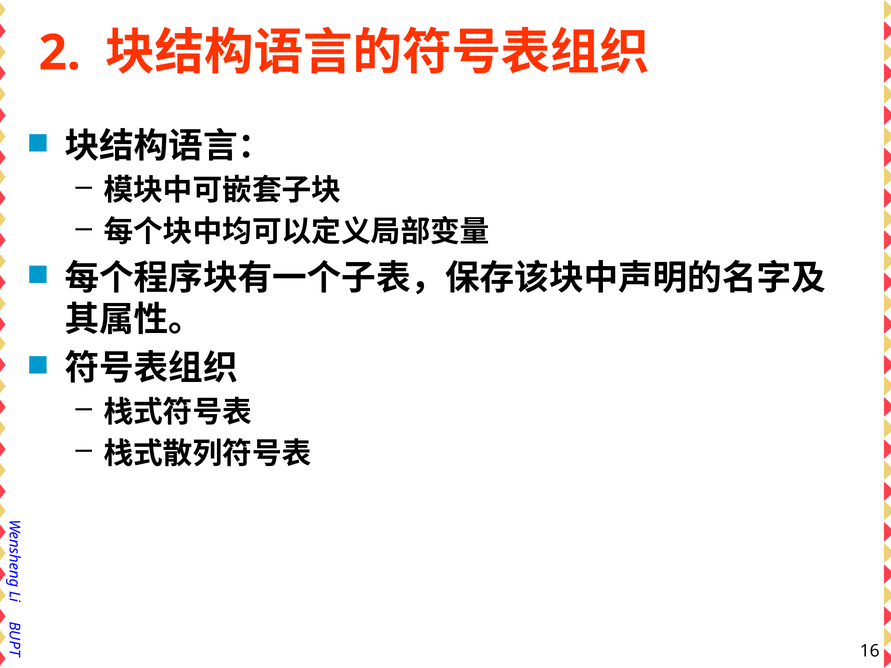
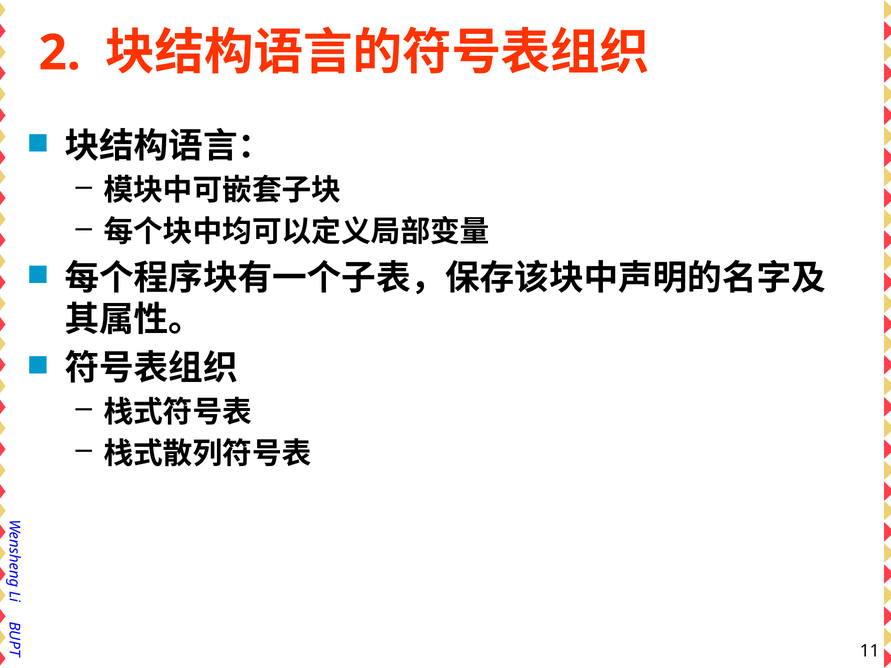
16: 16 -> 11 (870, 651)
